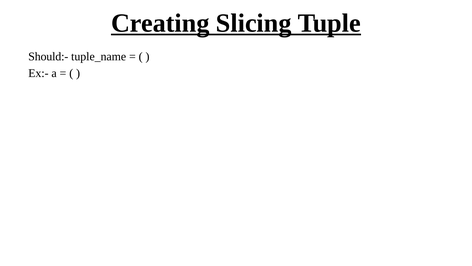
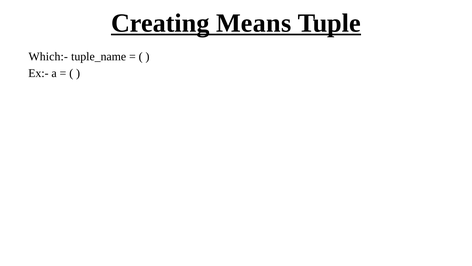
Slicing: Slicing -> Means (254, 23)
Should:-: Should:- -> Which:- (48, 56)
